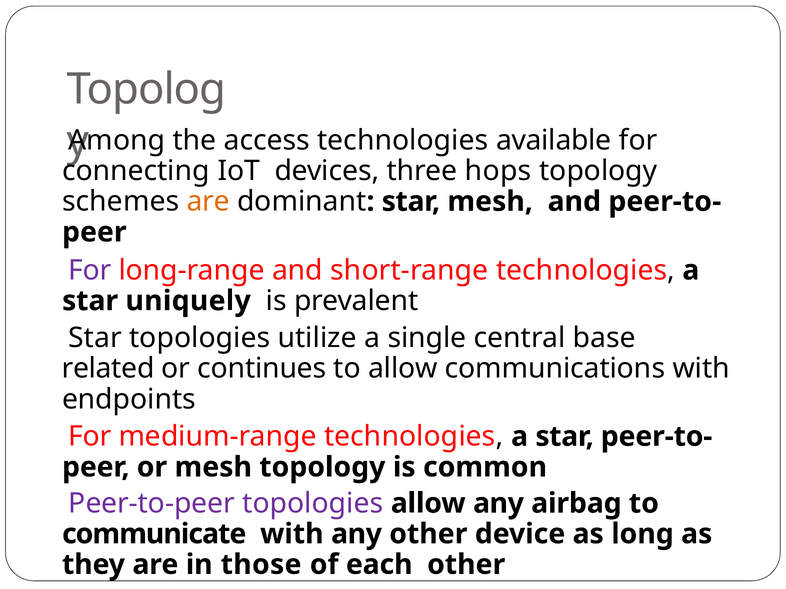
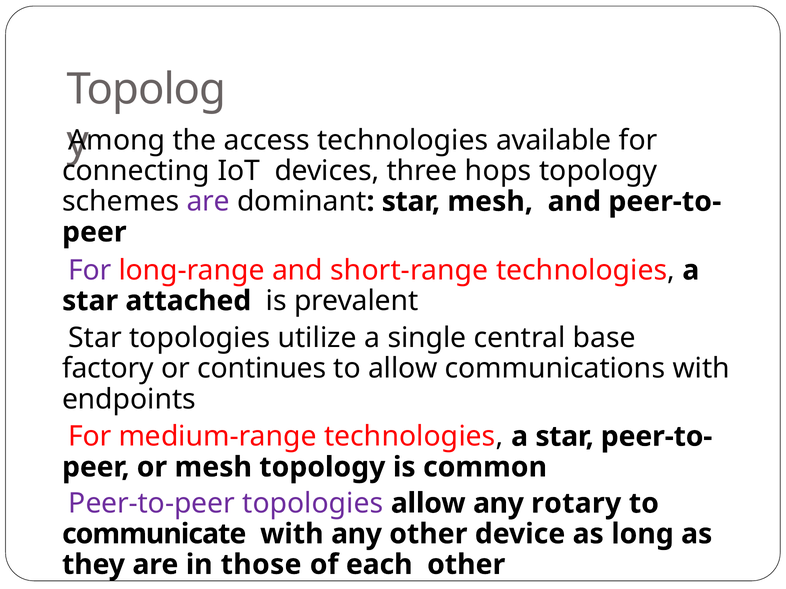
are colour: orange -> purple (208, 202)
uniquely: uniquely -> attached (188, 301)
related: related -> factory (108, 369)
airbag: airbag -> rotary (576, 504)
